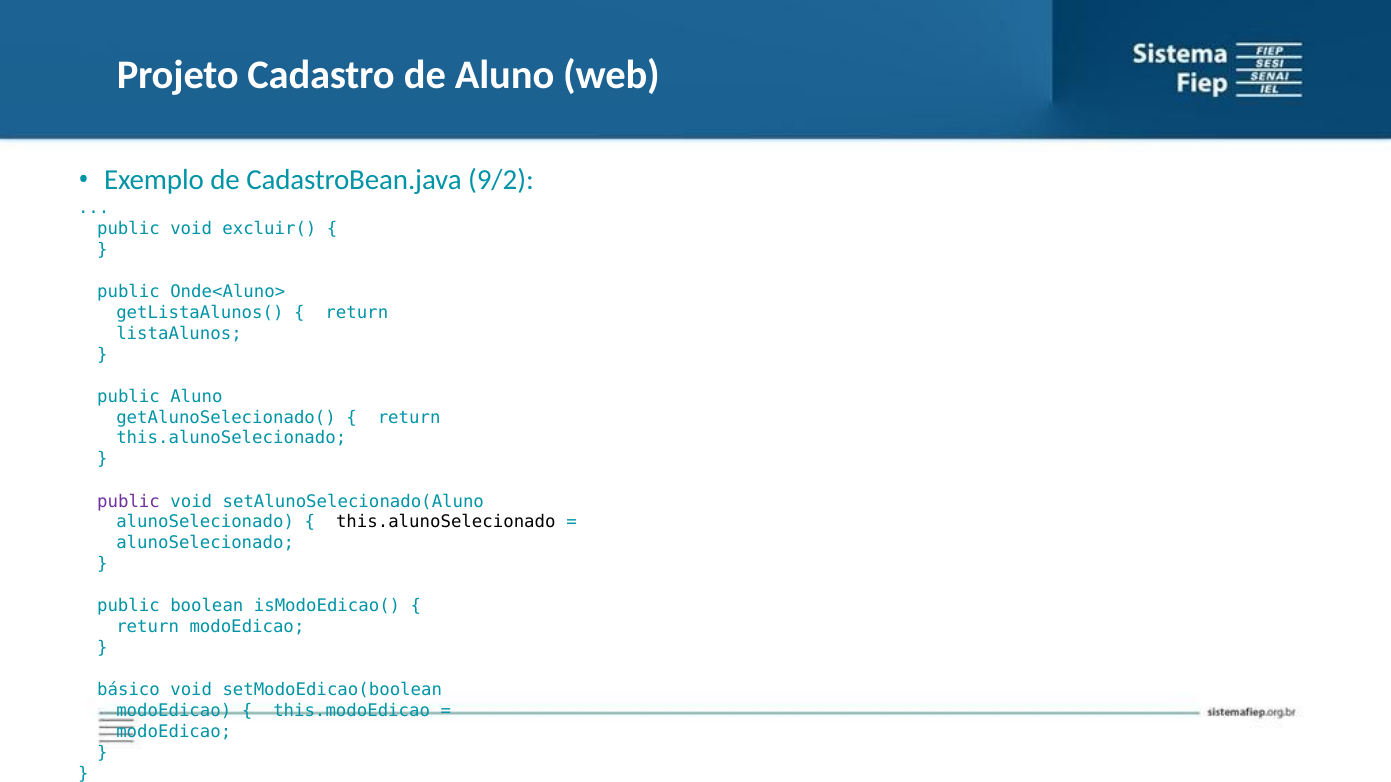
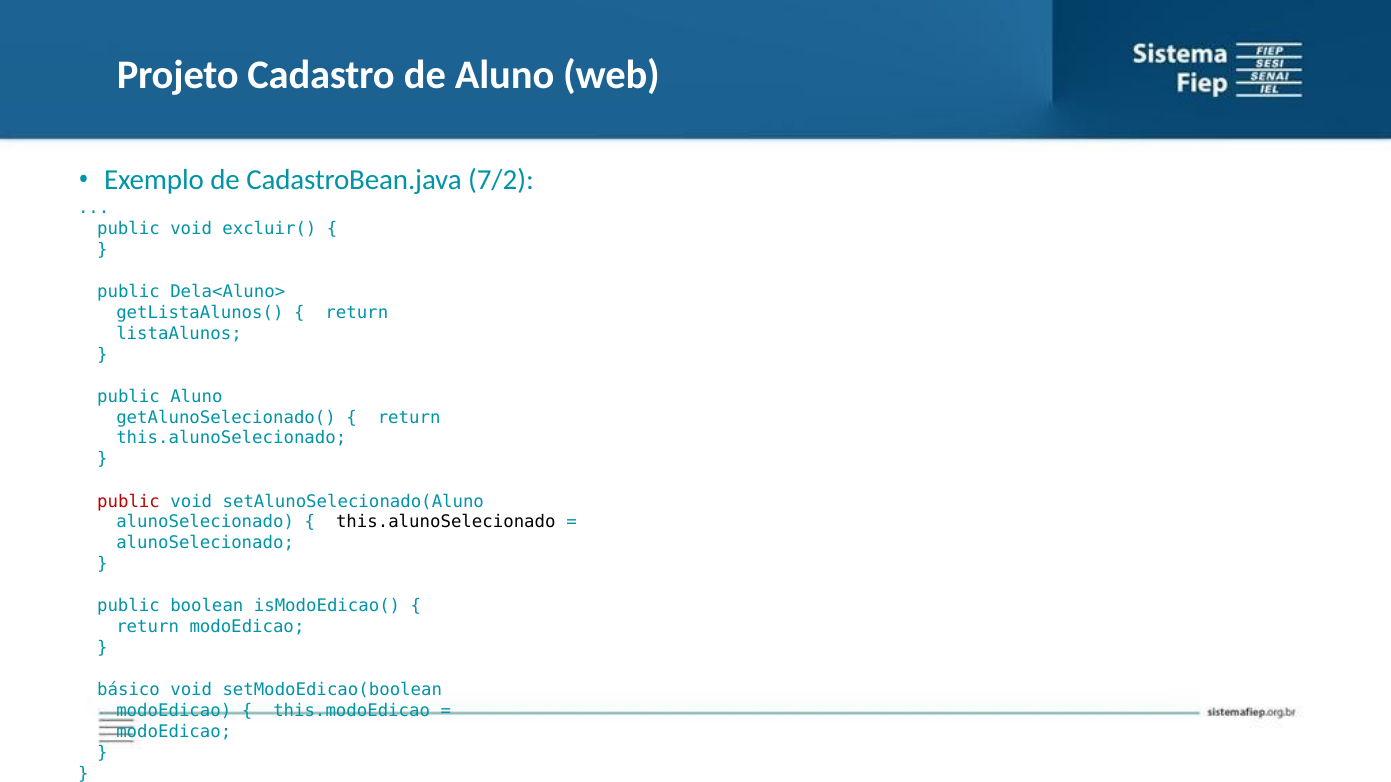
9/2: 9/2 -> 7/2 (501, 180)
Onde<Aluno>: Onde<Aluno> -> Dela<Aluno> (228, 292)
public colour: purple -> red (129, 502)
